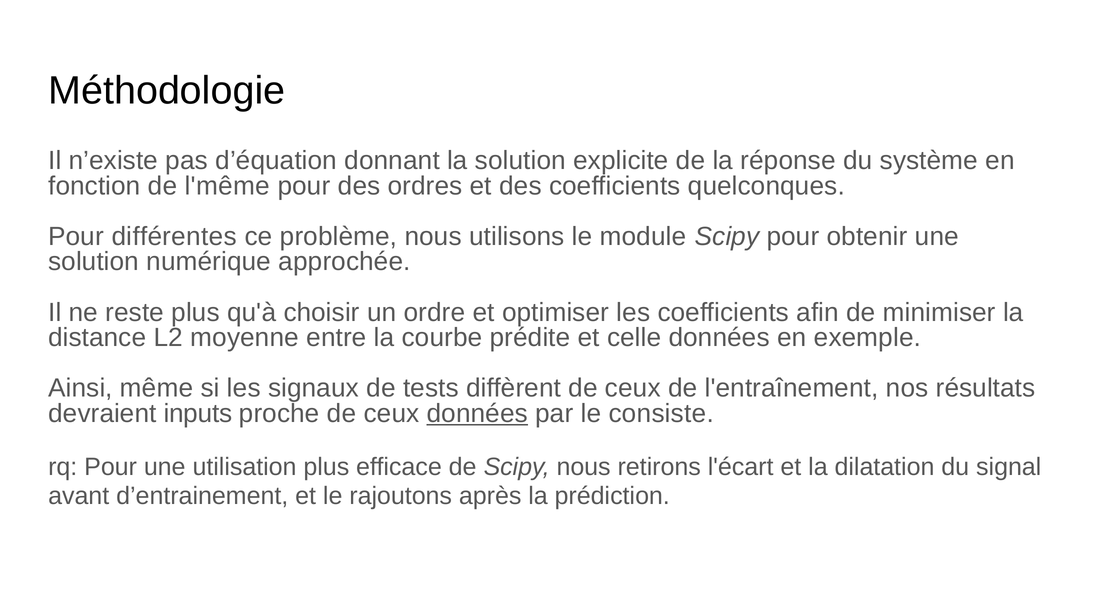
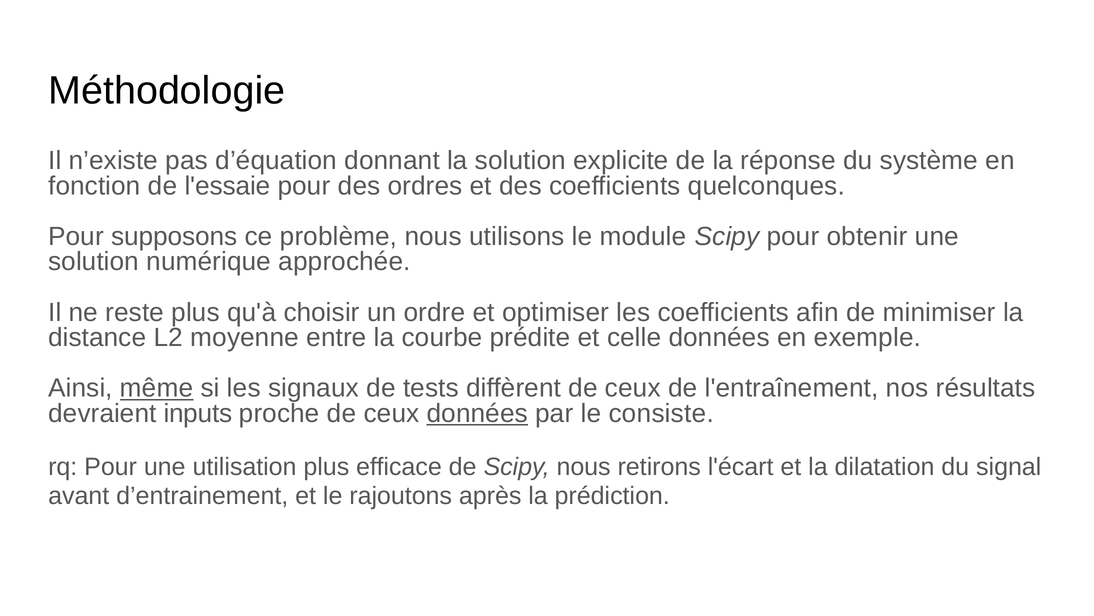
l'même: l'même -> l'essaie (227, 186)
différentes: différentes -> supposons (174, 236)
même underline: none -> present (157, 388)
